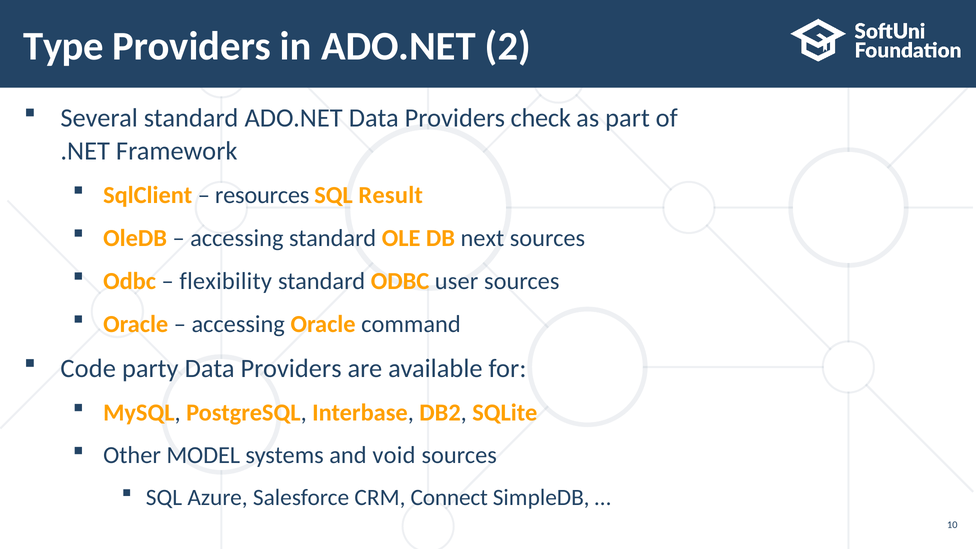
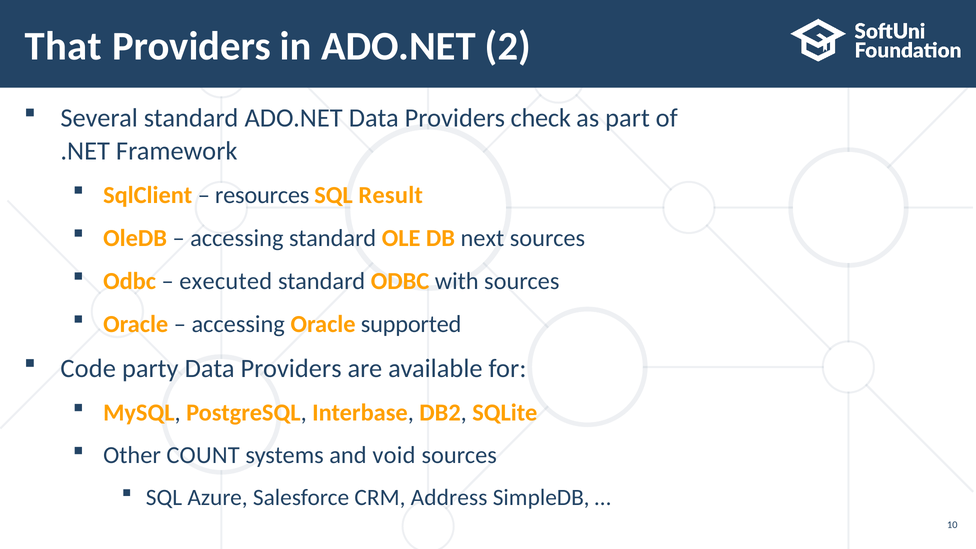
Type: Type -> That (63, 46)
flexibility: flexibility -> executed (226, 281)
user: user -> with (457, 281)
command: command -> supported (411, 324)
MODEL: MODEL -> COUNT (203, 456)
Connect: Connect -> Address (449, 498)
